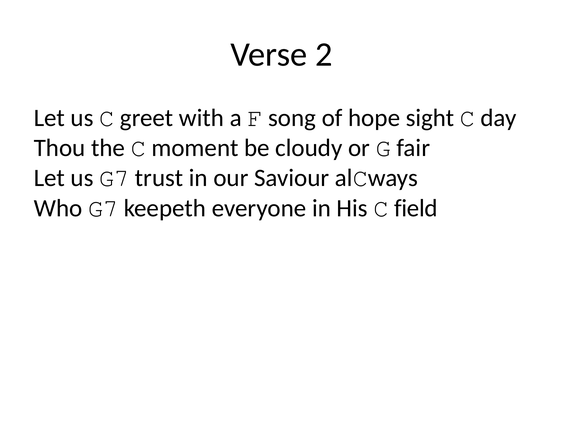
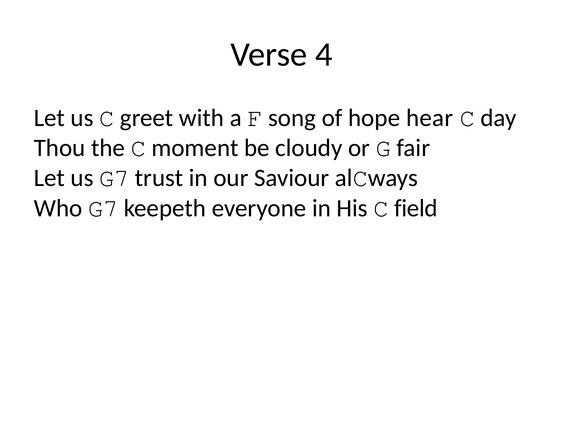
2: 2 -> 4 (324, 55)
sight: sight -> hear (430, 118)
